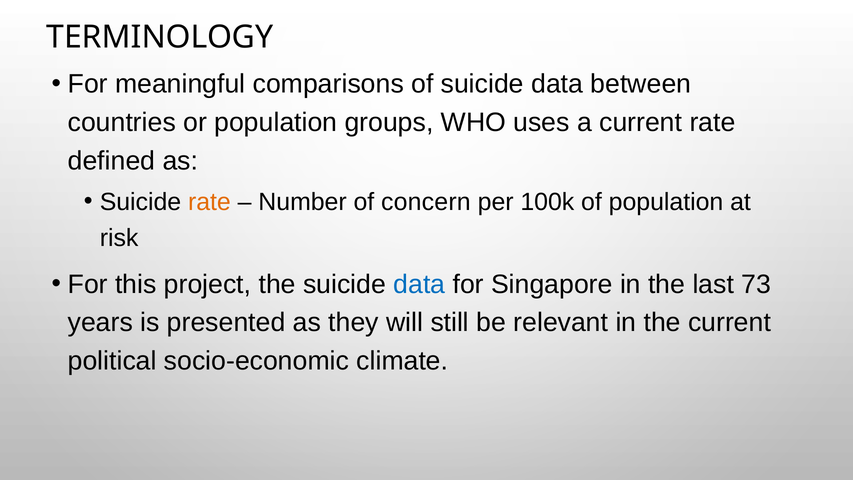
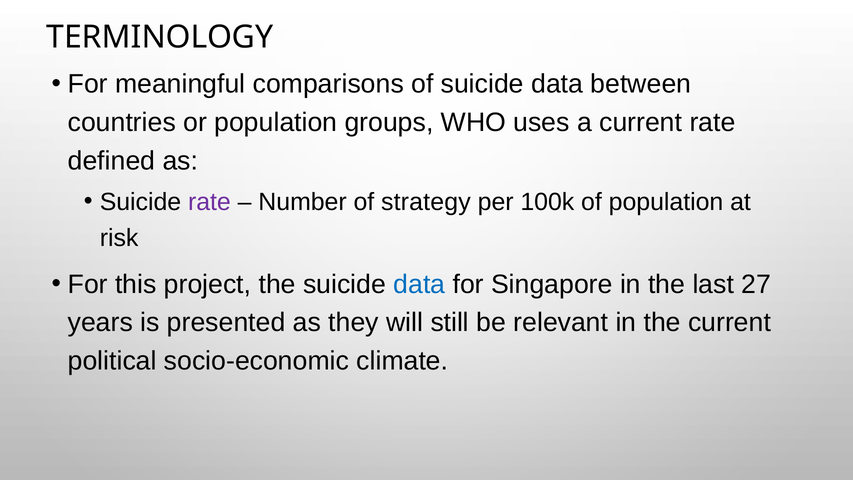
rate colour: orange -> purple (209, 202)
concern: concern -> strategy (426, 202)
73: 73 -> 27 (756, 284)
